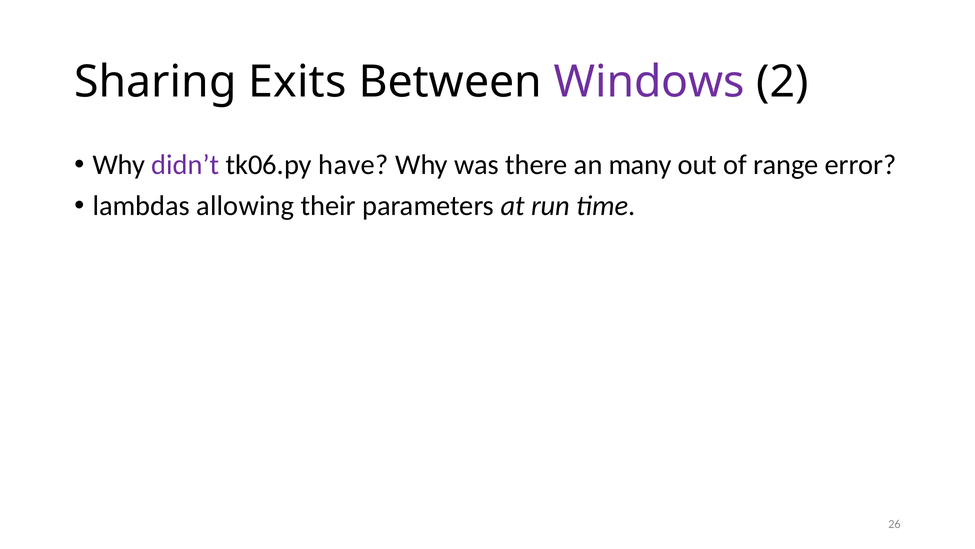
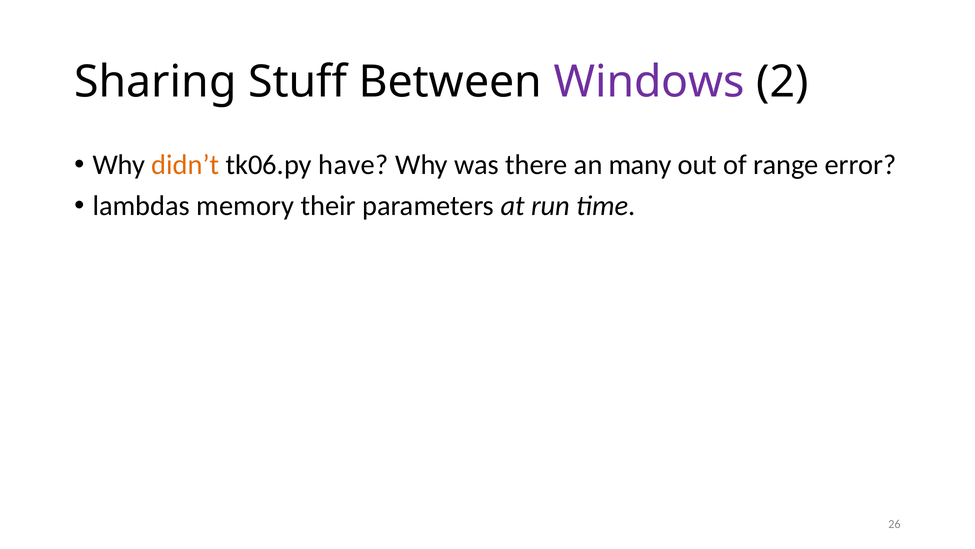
Exits: Exits -> Stuff (298, 82)
didn’t colour: purple -> orange (185, 165)
allowing: allowing -> memory (245, 206)
